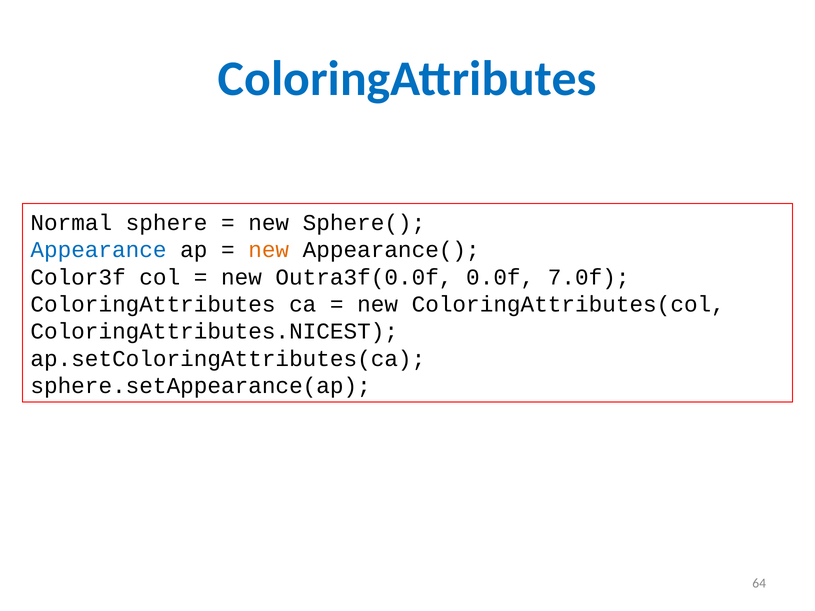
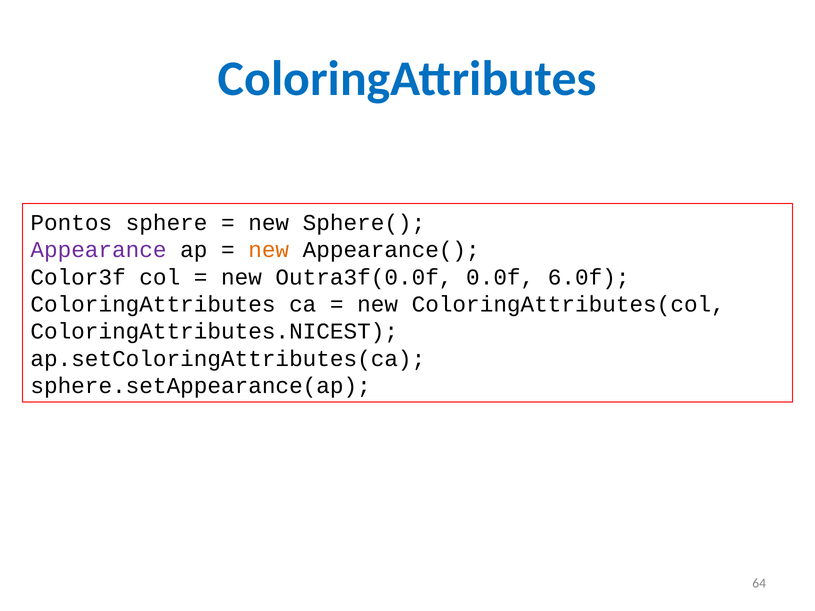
Normal: Normal -> Pontos (71, 223)
Appearance colour: blue -> purple (98, 250)
7.0f: 7.0f -> 6.0f (589, 277)
